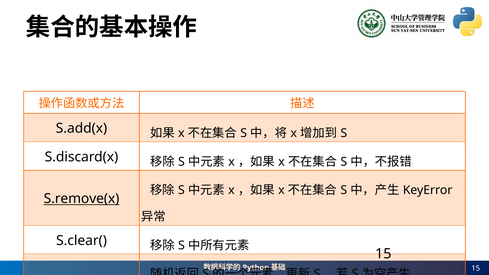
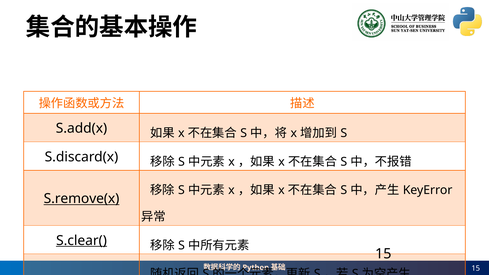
S.clear( underline: none -> present (82, 241)
